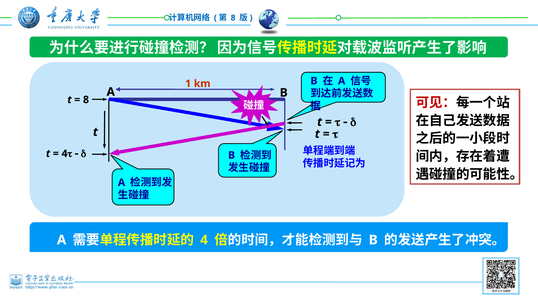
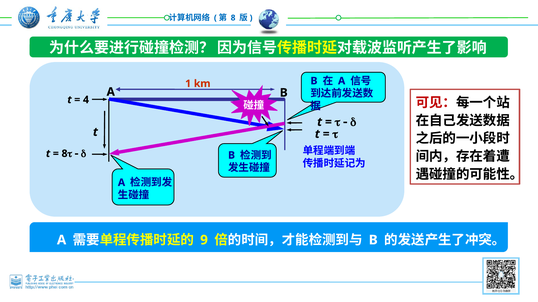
8: 8 -> 4 (86, 100)
4: 4 -> 8 (65, 154)
4: 4 -> 9 (204, 240)
